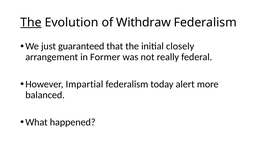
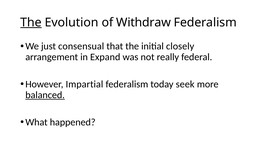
guaranteed: guaranteed -> consensual (81, 46)
Former: Former -> Expand (105, 57)
alert: alert -> seek (185, 84)
balanced underline: none -> present (45, 95)
